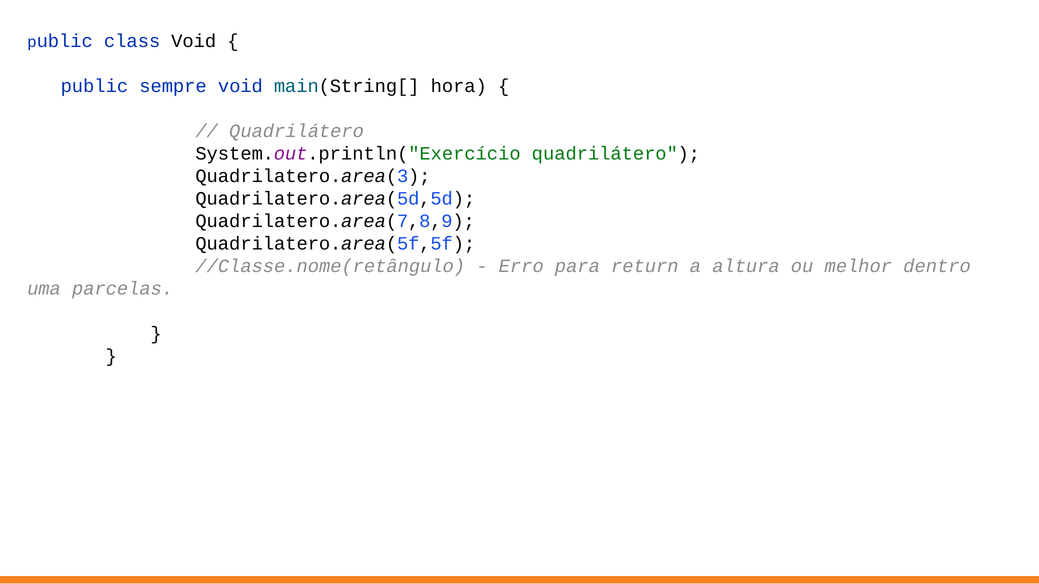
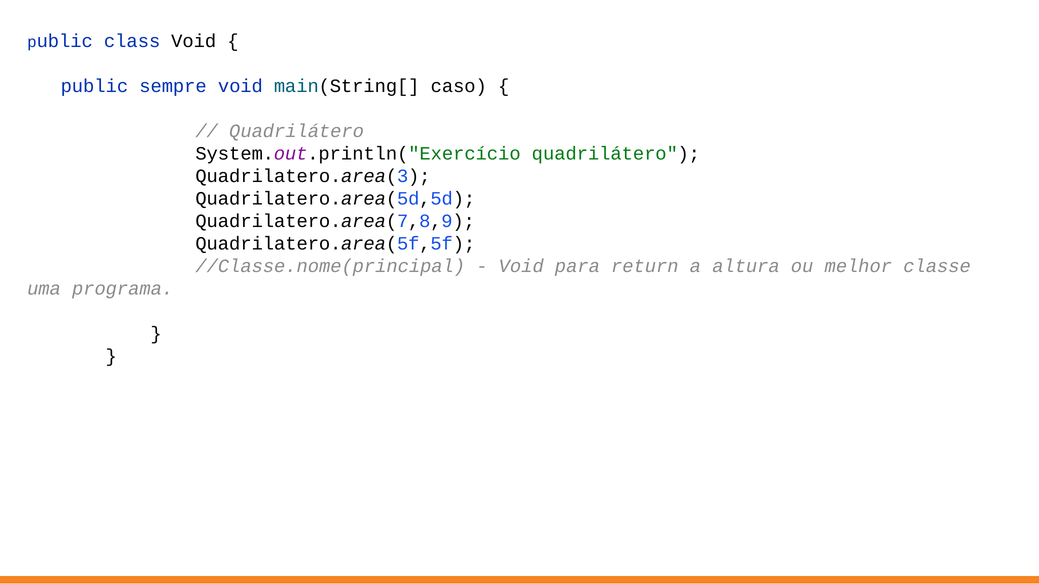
hora: hora -> caso (459, 86)
//Classe.nome(retângulo: //Classe.nome(retângulo -> //Classe.nome(principal (330, 266)
Erro: Erro -> Void (521, 266)
dentro: dentro -> classe (937, 266)
parcelas: parcelas -> programa (123, 289)
